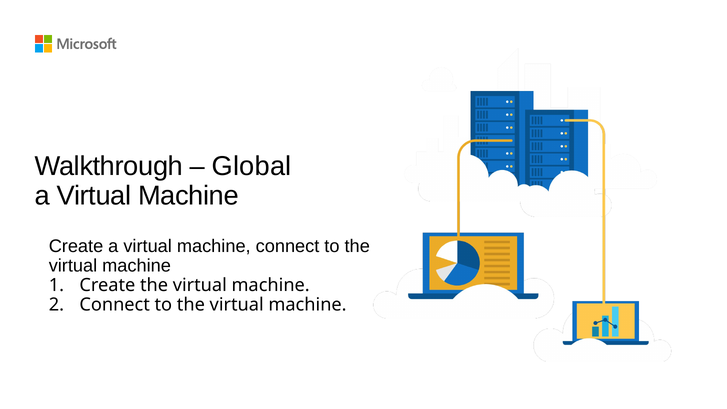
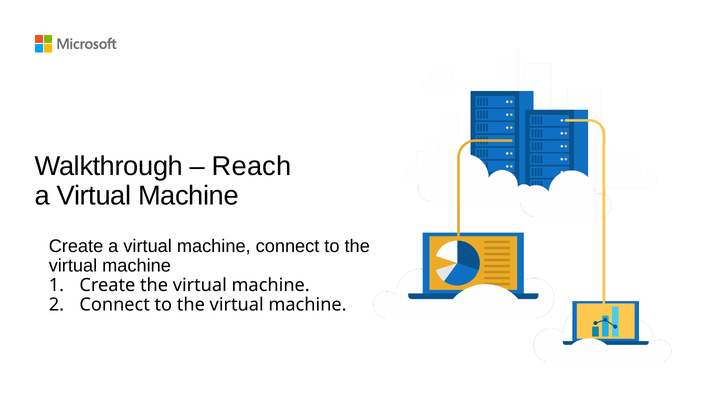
Global: Global -> Reach (252, 166)
